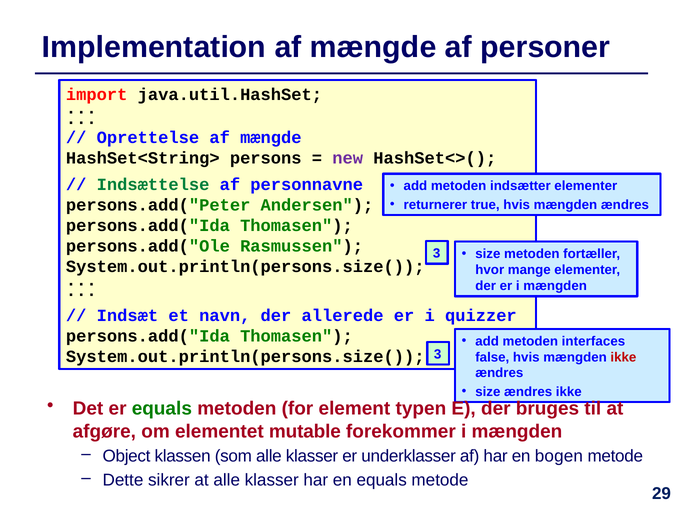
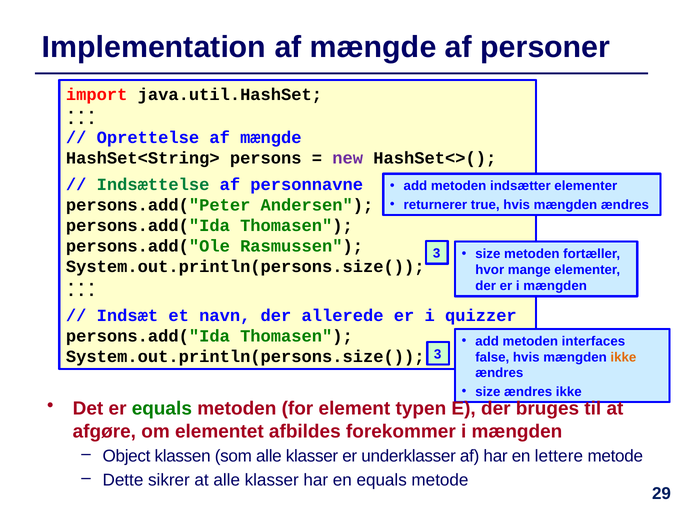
ikke colour: red -> orange (623, 357)
mutable: mutable -> afbildes (305, 431)
bogen: bogen -> lettere (559, 456)
